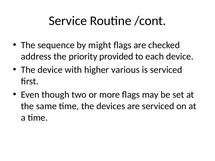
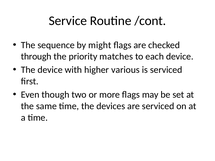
address: address -> through (36, 57)
provided: provided -> matches (116, 57)
